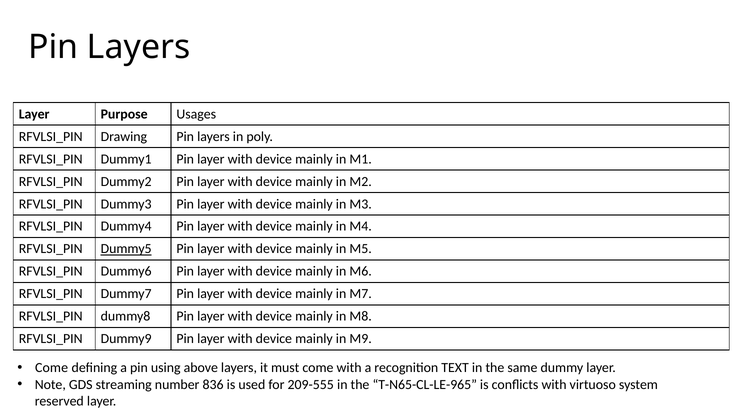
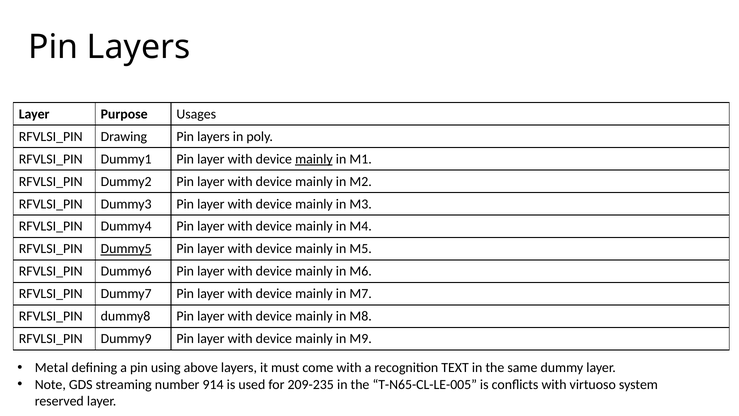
mainly underline: none -> present (314, 159)
Come: Come -> Metal (52, 368)
836: 836 -> 914 (213, 384)
209-555: 209-555 -> 209-235 (311, 384)
T-N65-CL-LE-965: T-N65-CL-LE-965 -> T-N65-CL-LE-005 (425, 384)
